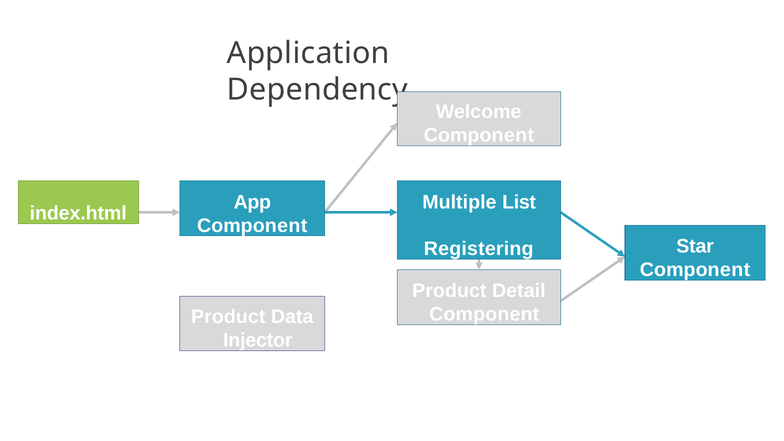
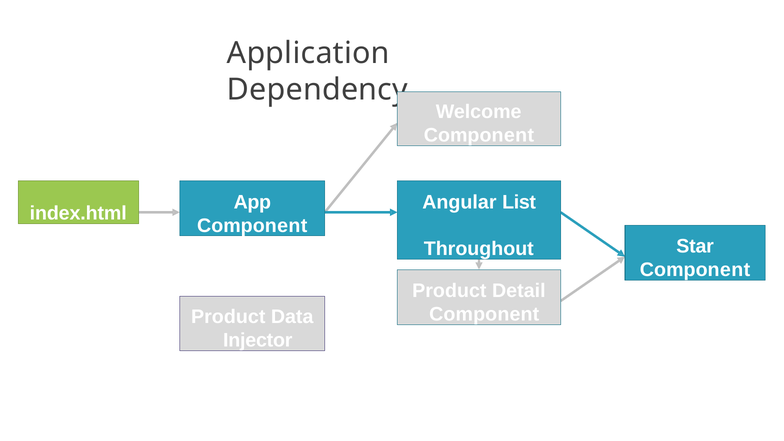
Multiple: Multiple -> Angular (459, 202)
Registering: Registering -> Throughout (479, 249)
